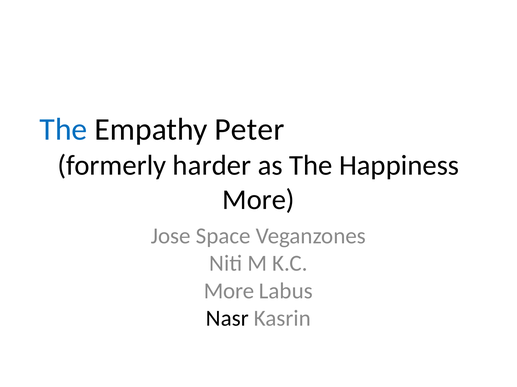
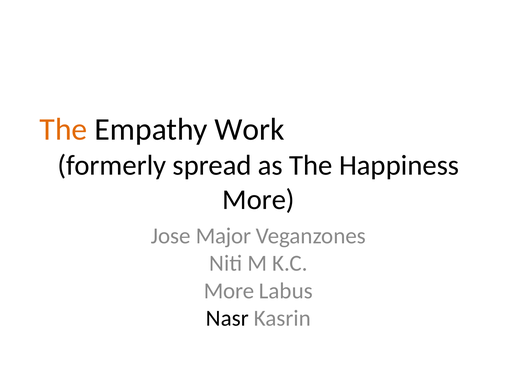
The colour: blue -> orange (63, 130)
Peter: Peter -> Work (250, 130)
harder: harder -> spread (212, 166)
Space: Space -> Major (223, 236)
